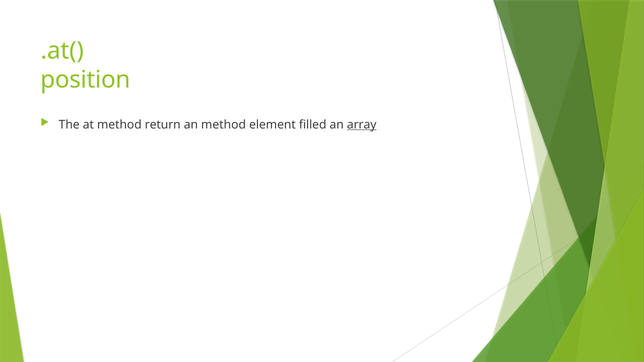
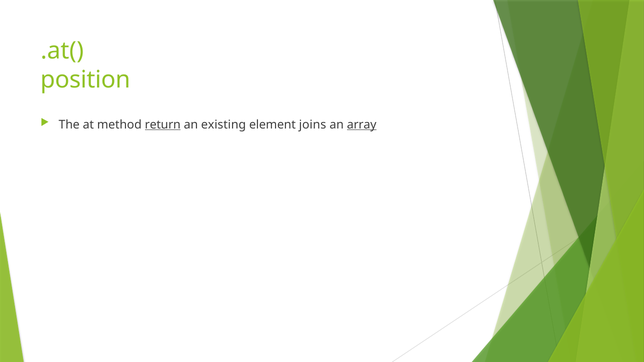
return underline: none -> present (163, 125)
an method: method -> existing (224, 125)
filled: filled -> joins (313, 125)
